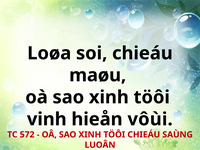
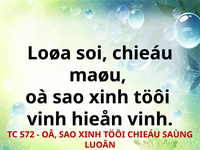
hieån vôùi: vôùi -> vinh (150, 119)
